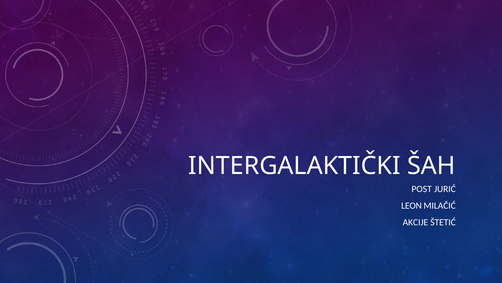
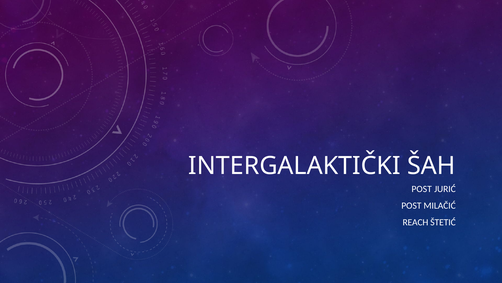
LEON: LEON -> POST (411, 205)
AKCIJE: AKCIJE -> REACH (415, 222)
